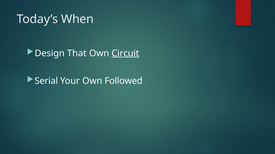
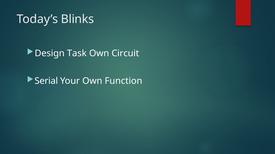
When: When -> Blinks (77, 19)
That: That -> Task (77, 53)
Circuit underline: present -> none (125, 53)
Followed: Followed -> Function (123, 81)
